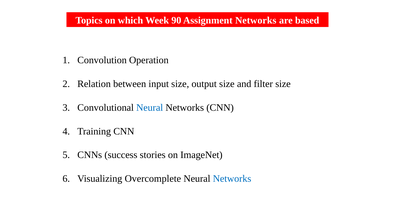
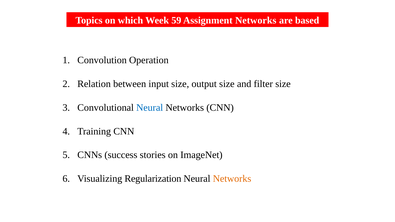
90: 90 -> 59 (176, 20)
Overcomplete: Overcomplete -> Regularization (153, 179)
Networks colour: blue -> orange (232, 179)
